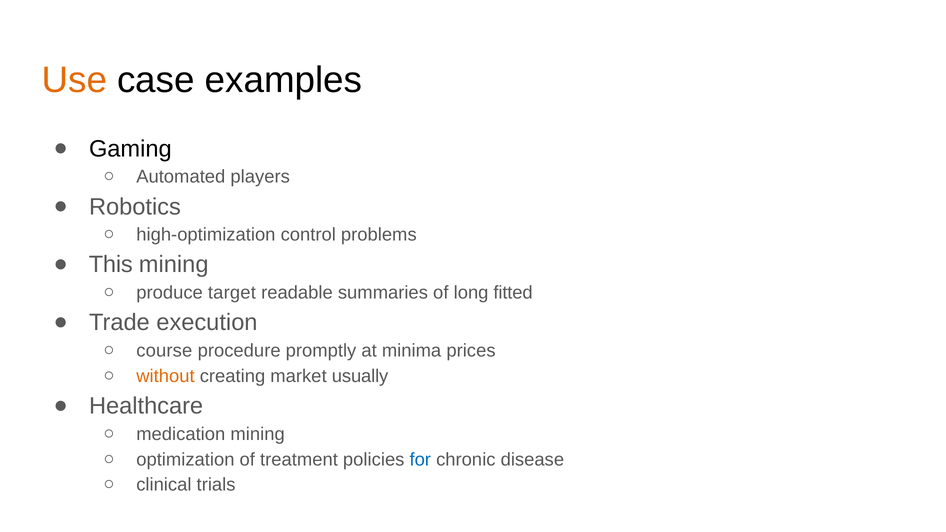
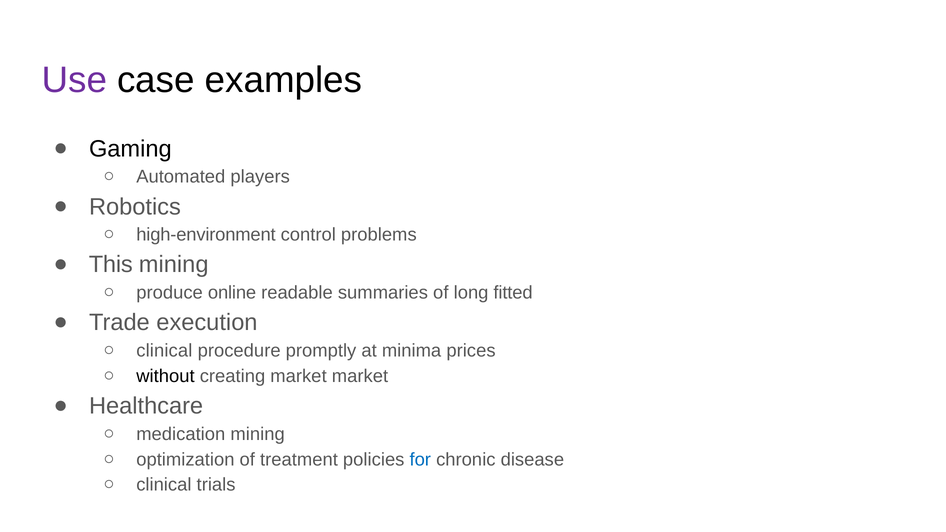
Use colour: orange -> purple (74, 80)
high-optimization: high-optimization -> high-environment (206, 235)
target: target -> online (232, 293)
course: course -> clinical (164, 351)
without colour: orange -> black (165, 376)
market usually: usually -> market (360, 376)
